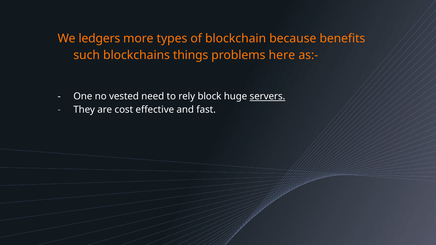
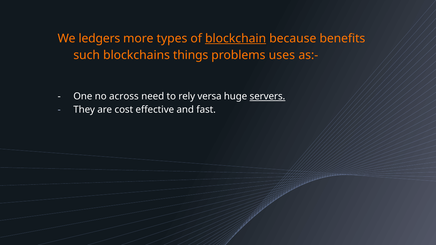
blockchain underline: none -> present (236, 38)
here: here -> uses (282, 55)
vested: vested -> across (124, 97)
block: block -> versa (210, 97)
